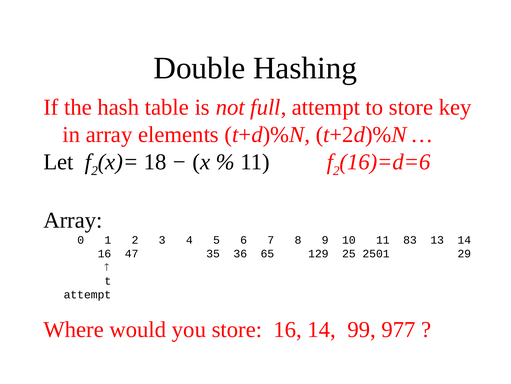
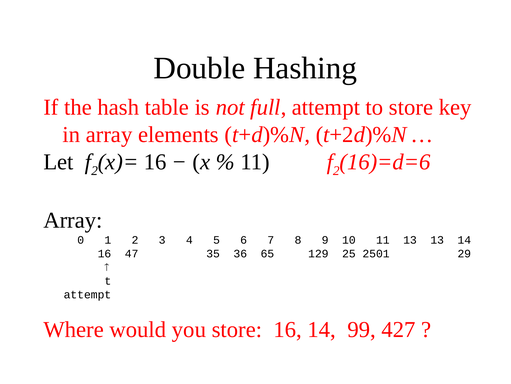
18: 18 -> 16 (155, 162)
11 83: 83 -> 13 (410, 240)
977: 977 -> 427 (398, 329)
